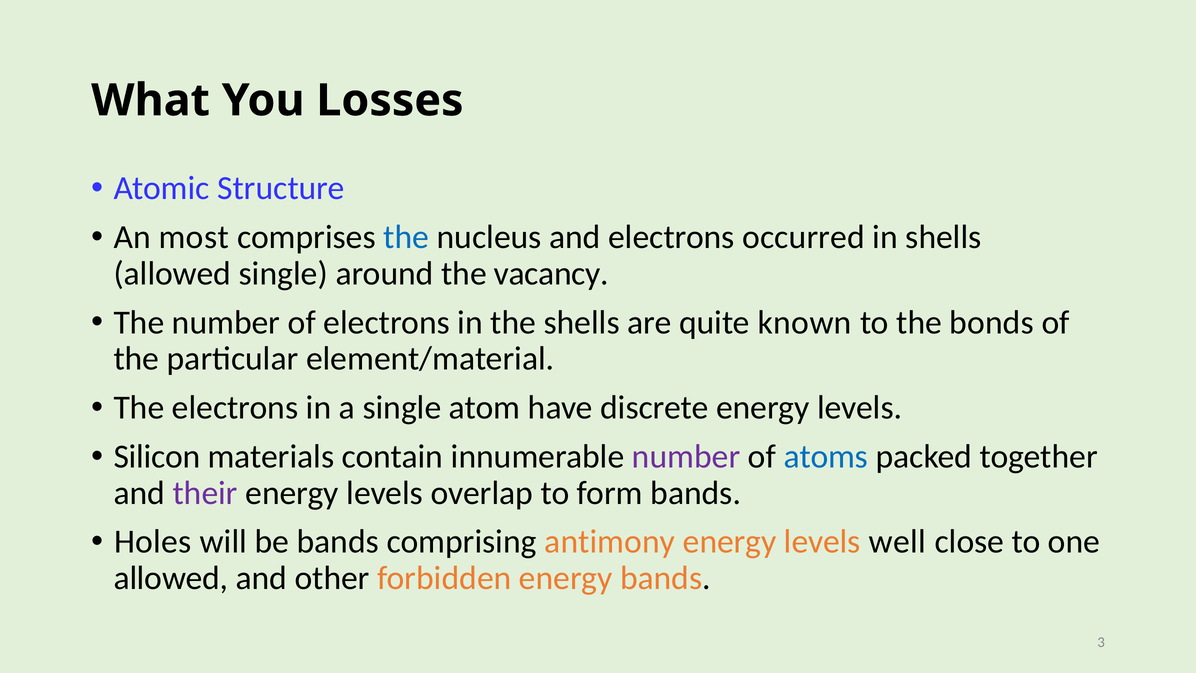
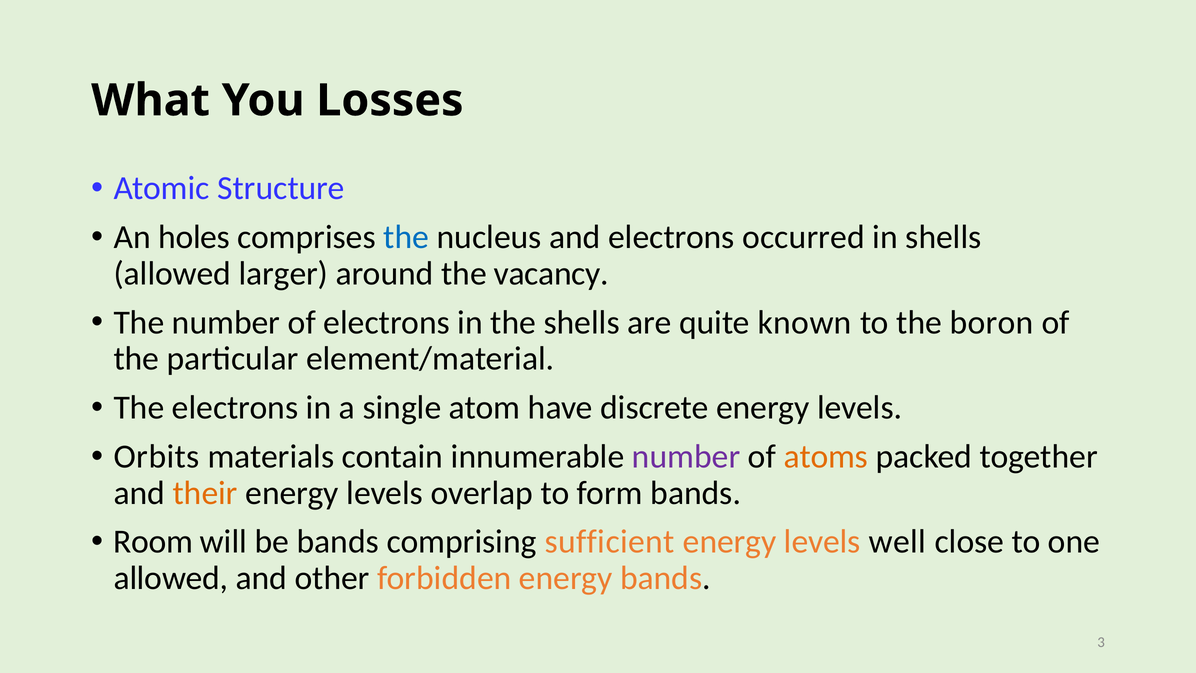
most: most -> holes (194, 237)
allowed single: single -> larger (283, 274)
bonds: bonds -> boron (992, 322)
Silicon: Silicon -> Orbits (157, 456)
atoms colour: blue -> orange (826, 456)
their colour: purple -> orange (205, 493)
Holes: Holes -> Room (153, 542)
antimony: antimony -> sufficient (610, 542)
